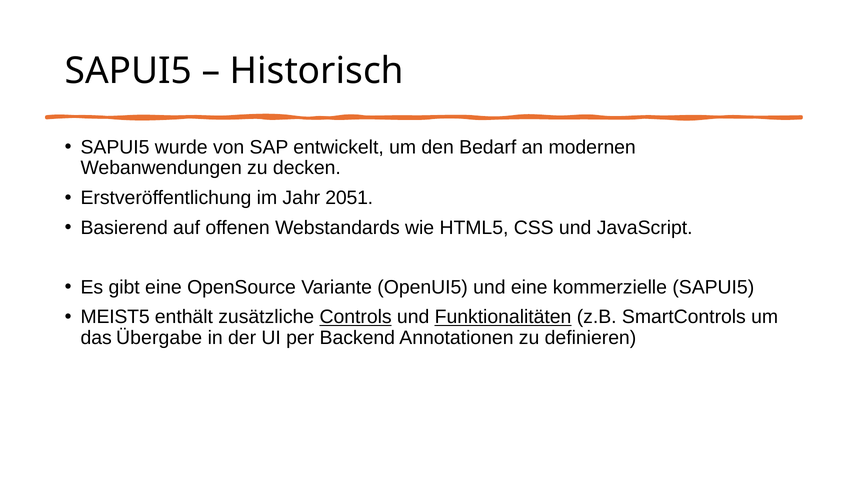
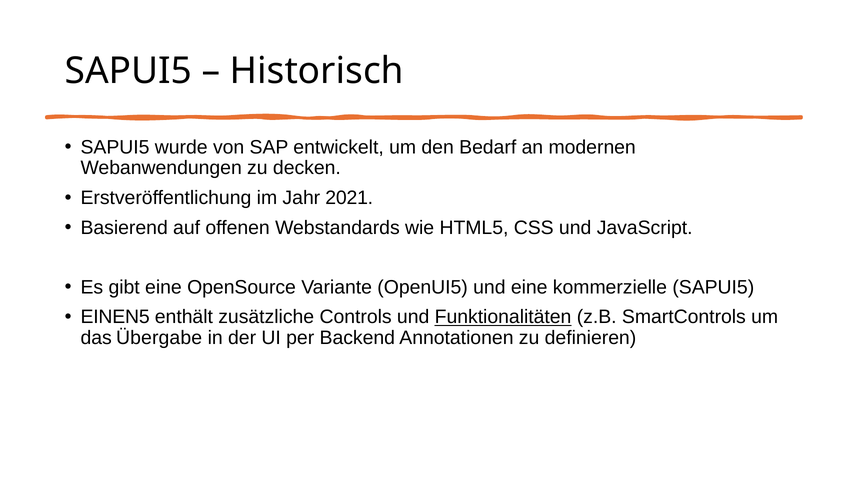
2051: 2051 -> 2021 (349, 198)
MEIST5: MEIST5 -> EINEN5 (115, 317)
Controls underline: present -> none (356, 317)
